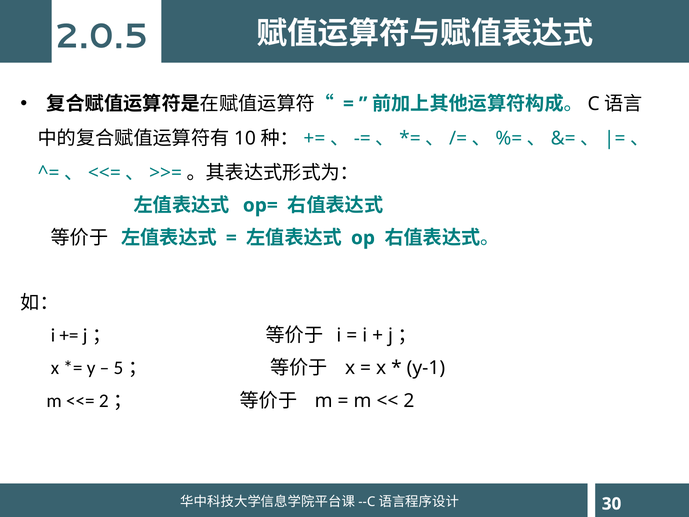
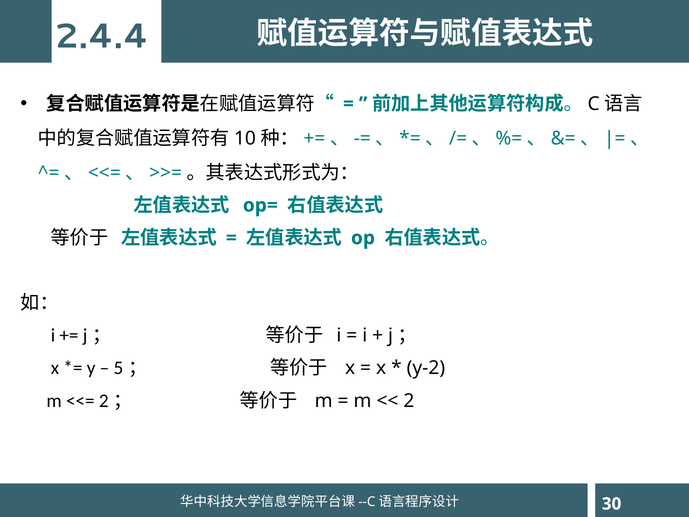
2.0.5: 2.0.5 -> 2.4.4 (102, 36)
y-1: y-1 -> y-2 (426, 368)
